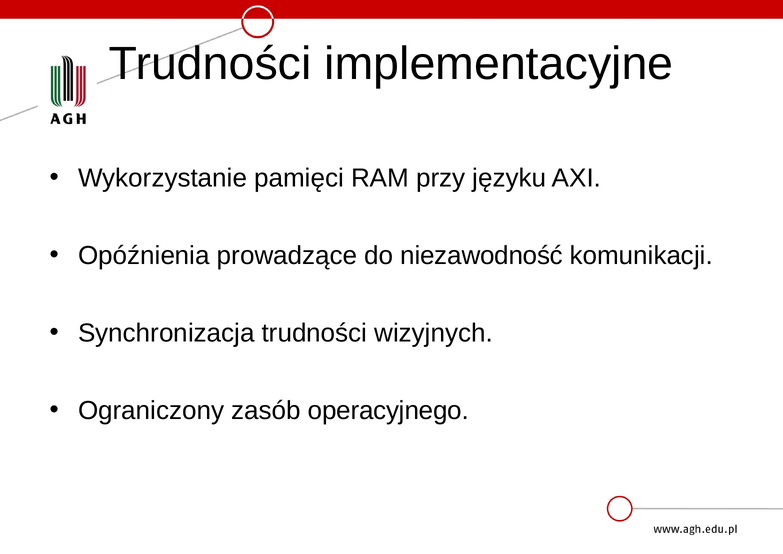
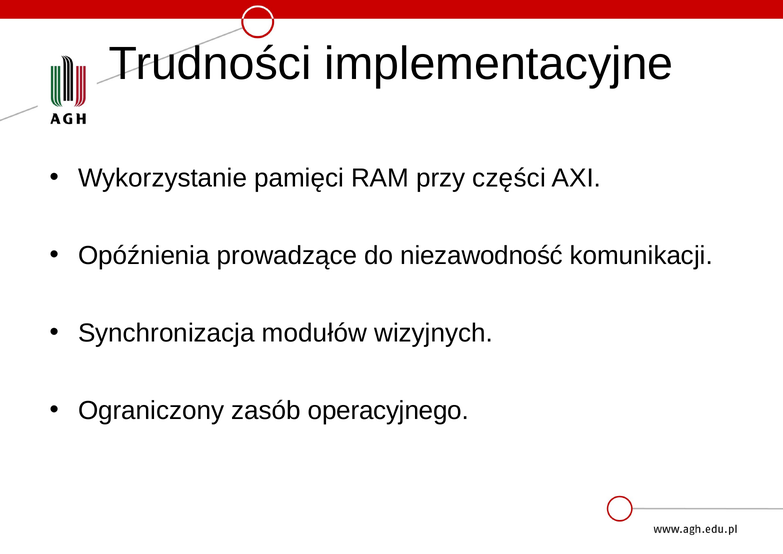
języku: języku -> części (509, 178)
Synchronizacja trudności: trudności -> modułów (314, 333)
